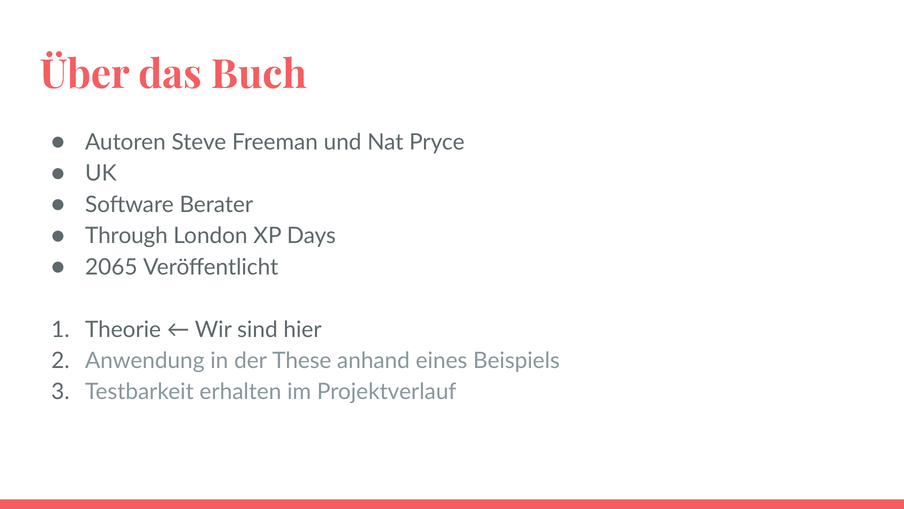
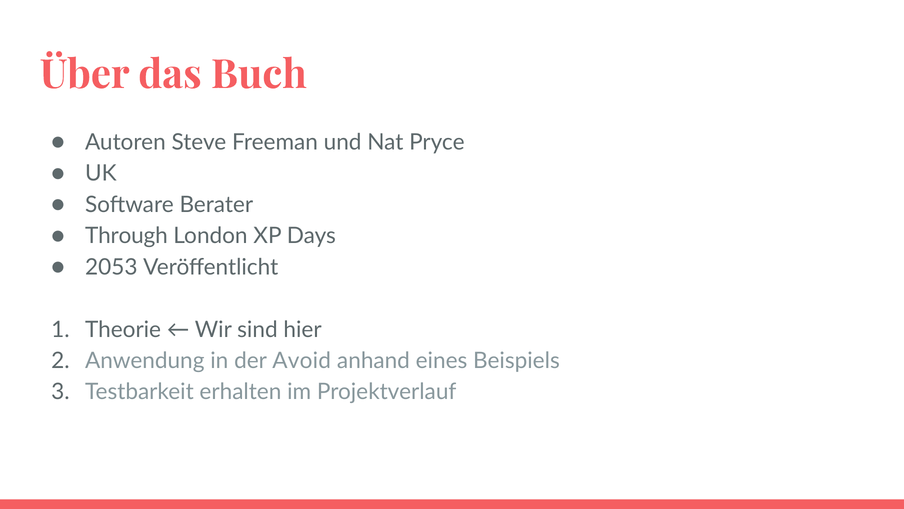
2065: 2065 -> 2053 (111, 267)
These: These -> Avoid (302, 360)
